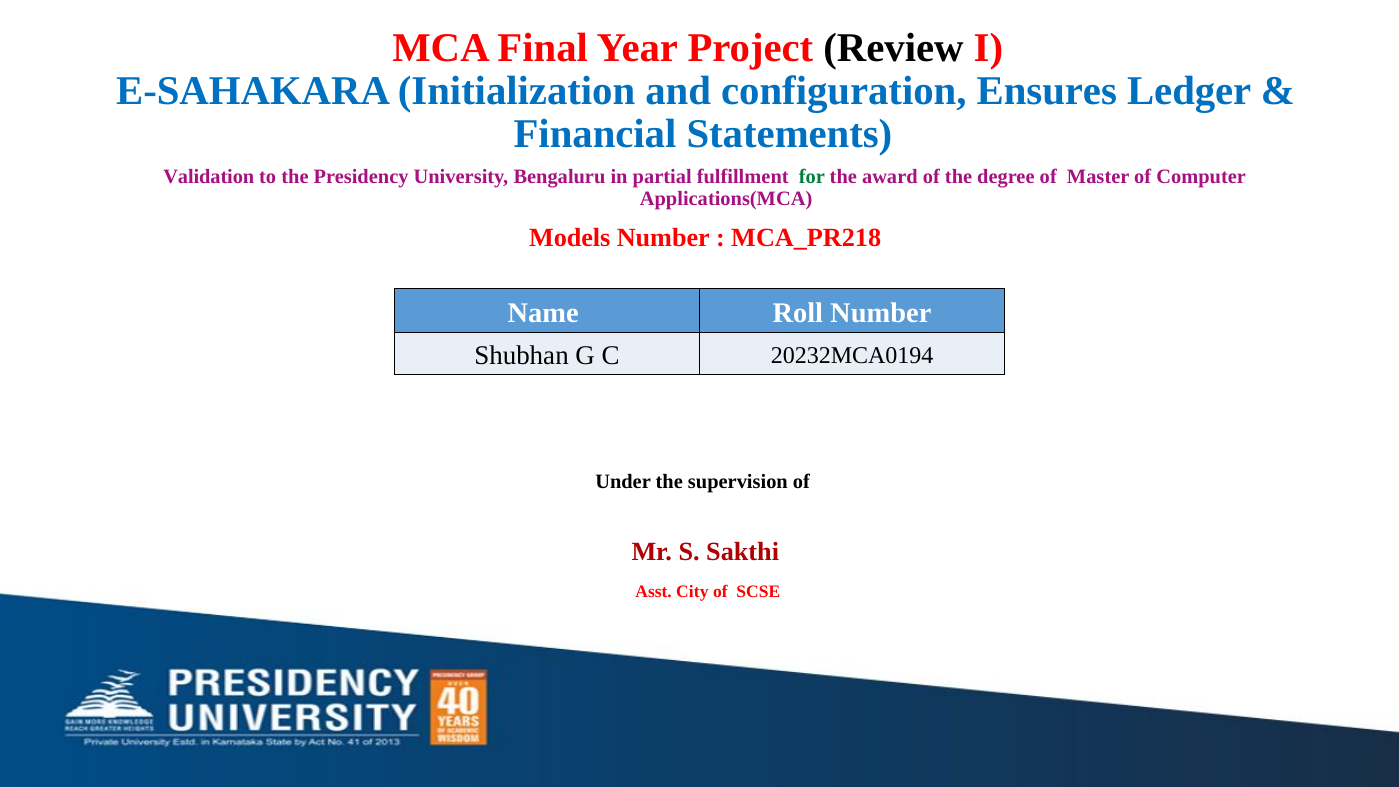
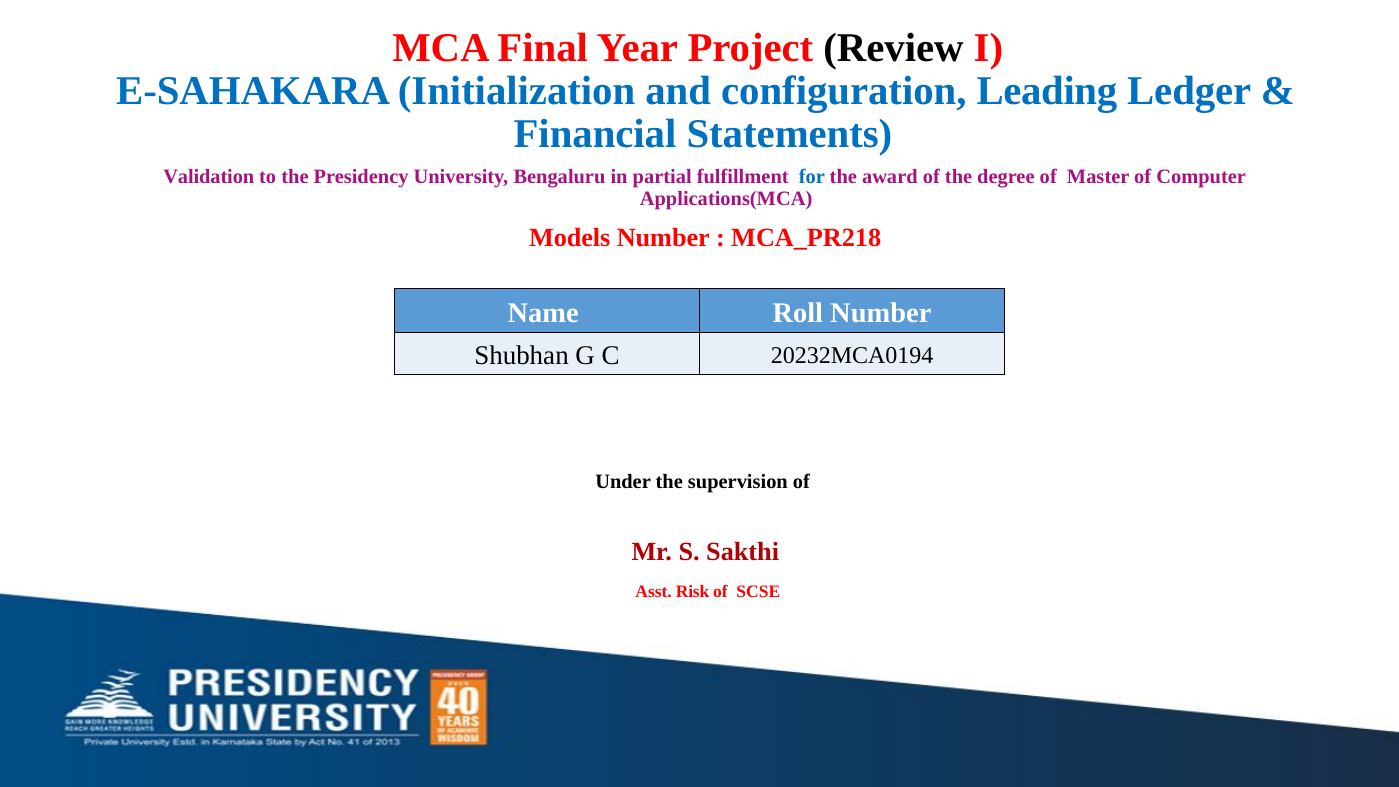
Ensures: Ensures -> Leading (1047, 91)
for colour: green -> blue (812, 177)
City: City -> Risk (693, 591)
